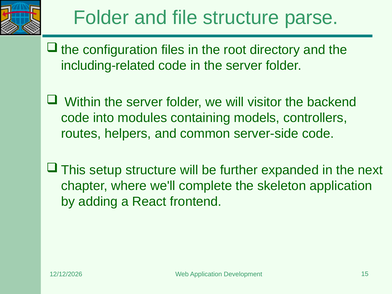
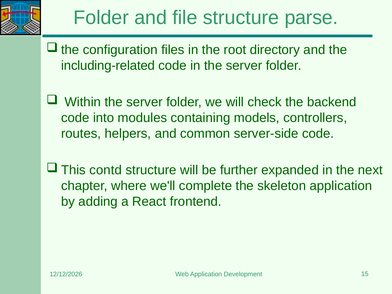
visitor: visitor -> check (265, 102)
setup: setup -> contd (106, 170)
